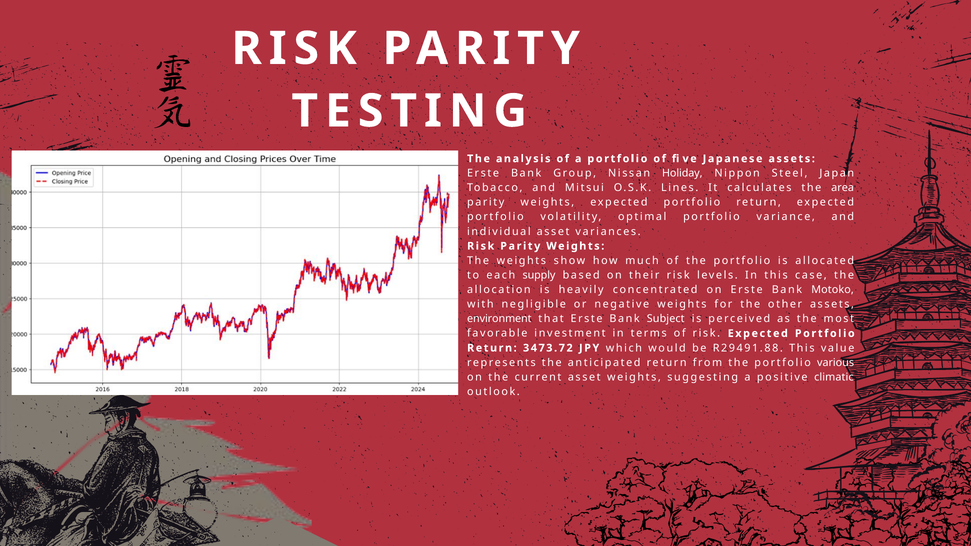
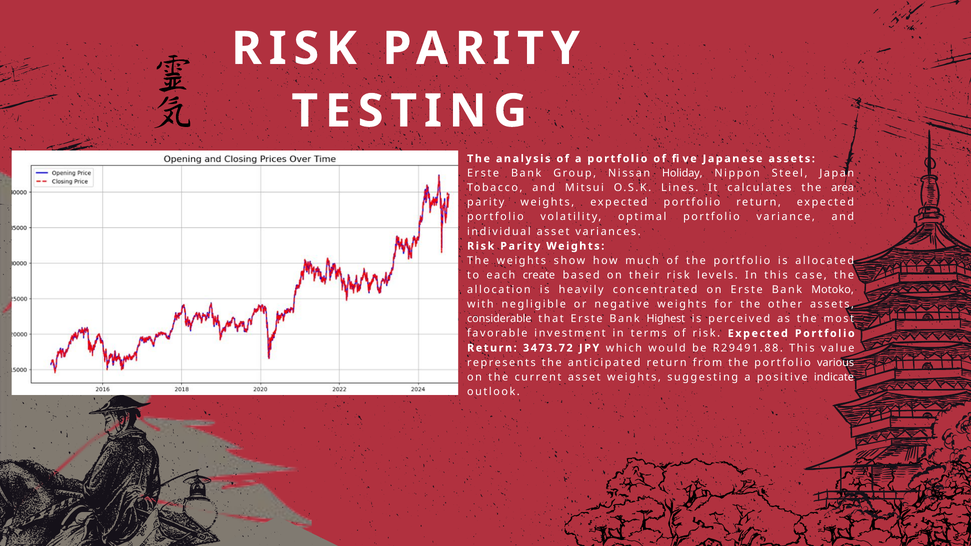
supply: supply -> create (539, 275)
environment: environment -> considerable (499, 319)
Subject: Subject -> Highest (666, 319)
climatic: climatic -> indicate (834, 377)
